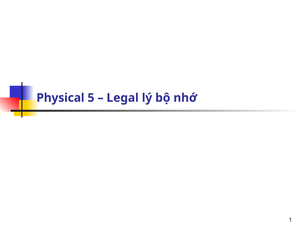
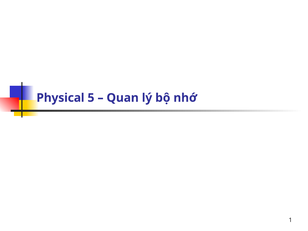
Legal: Legal -> Quan (123, 98)
